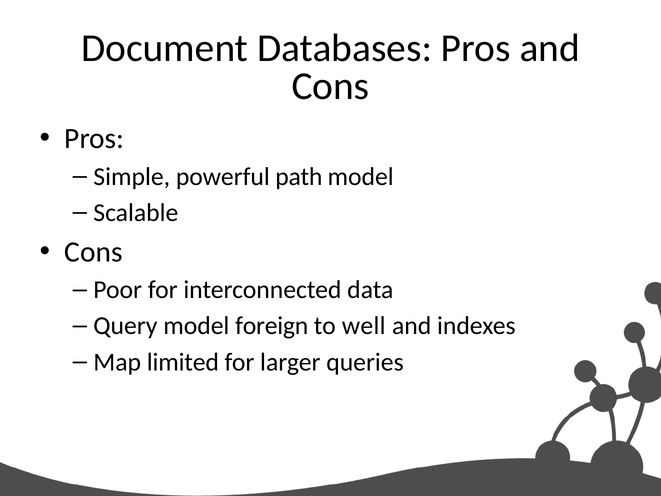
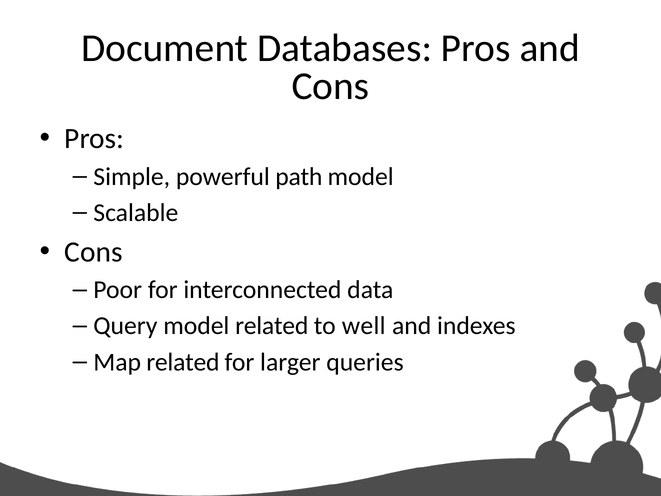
model foreign: foreign -> related (272, 326)
Map limited: limited -> related (183, 362)
